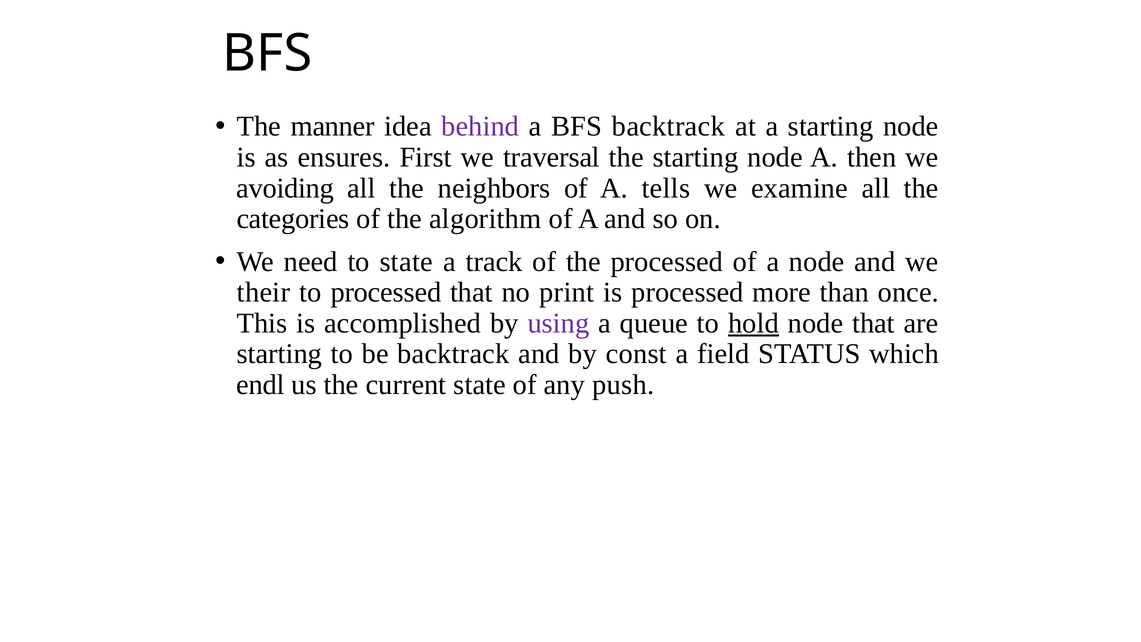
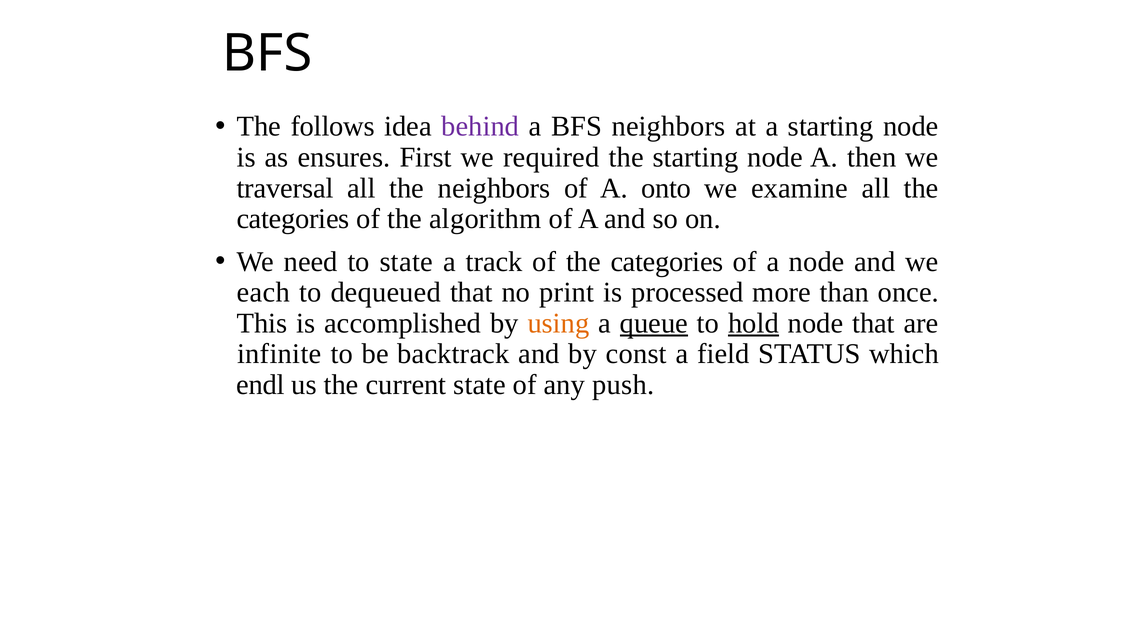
manner: manner -> follows (333, 126)
BFS backtrack: backtrack -> neighbors (669, 126)
traversal: traversal -> required (551, 157)
avoiding: avoiding -> traversal (285, 188)
tells: tells -> onto (666, 188)
of the processed: processed -> categories (667, 262)
their: their -> each (263, 292)
to processed: processed -> dequeued (386, 292)
using colour: purple -> orange (558, 323)
queue underline: none -> present (654, 323)
starting: starting -> infinite (279, 354)
